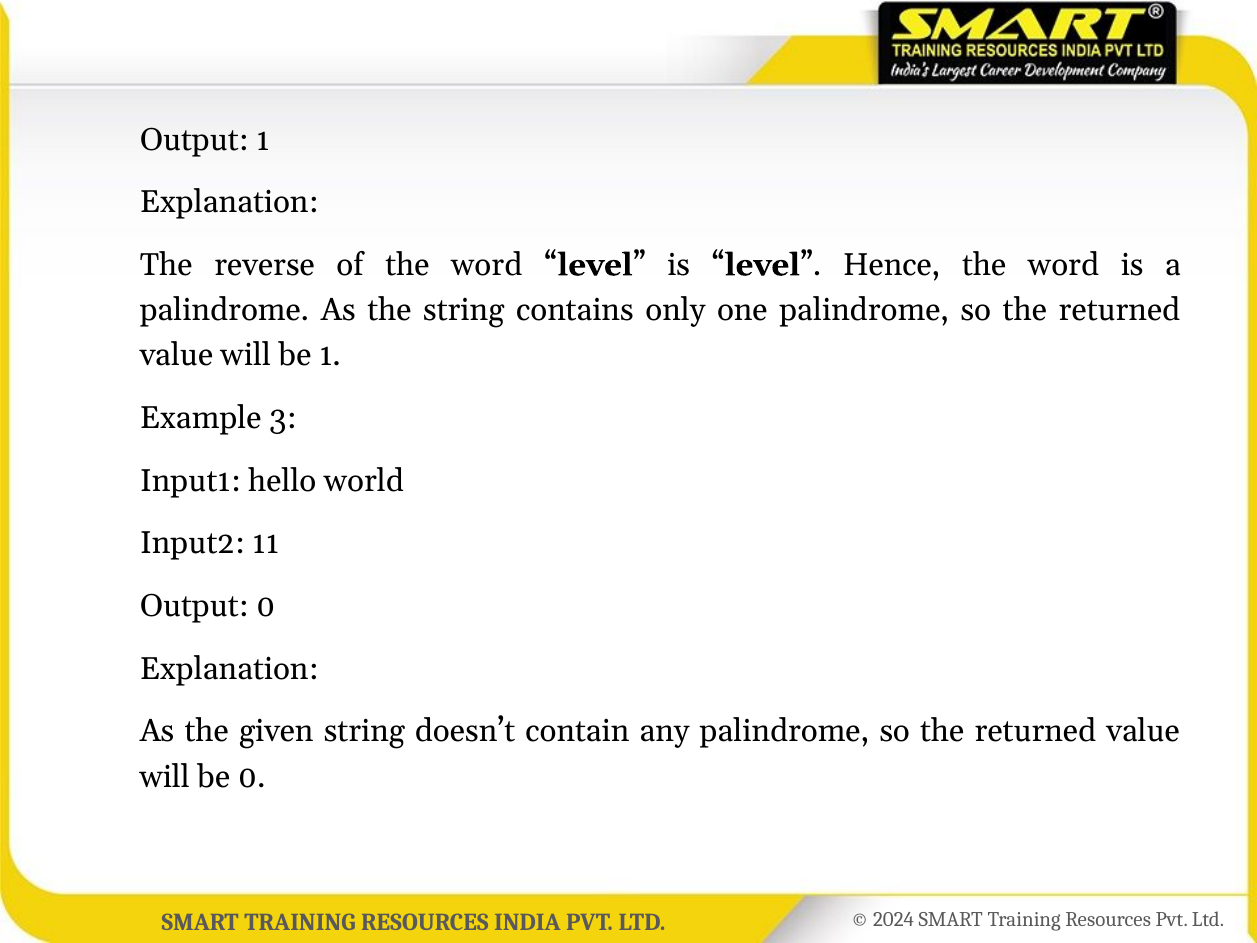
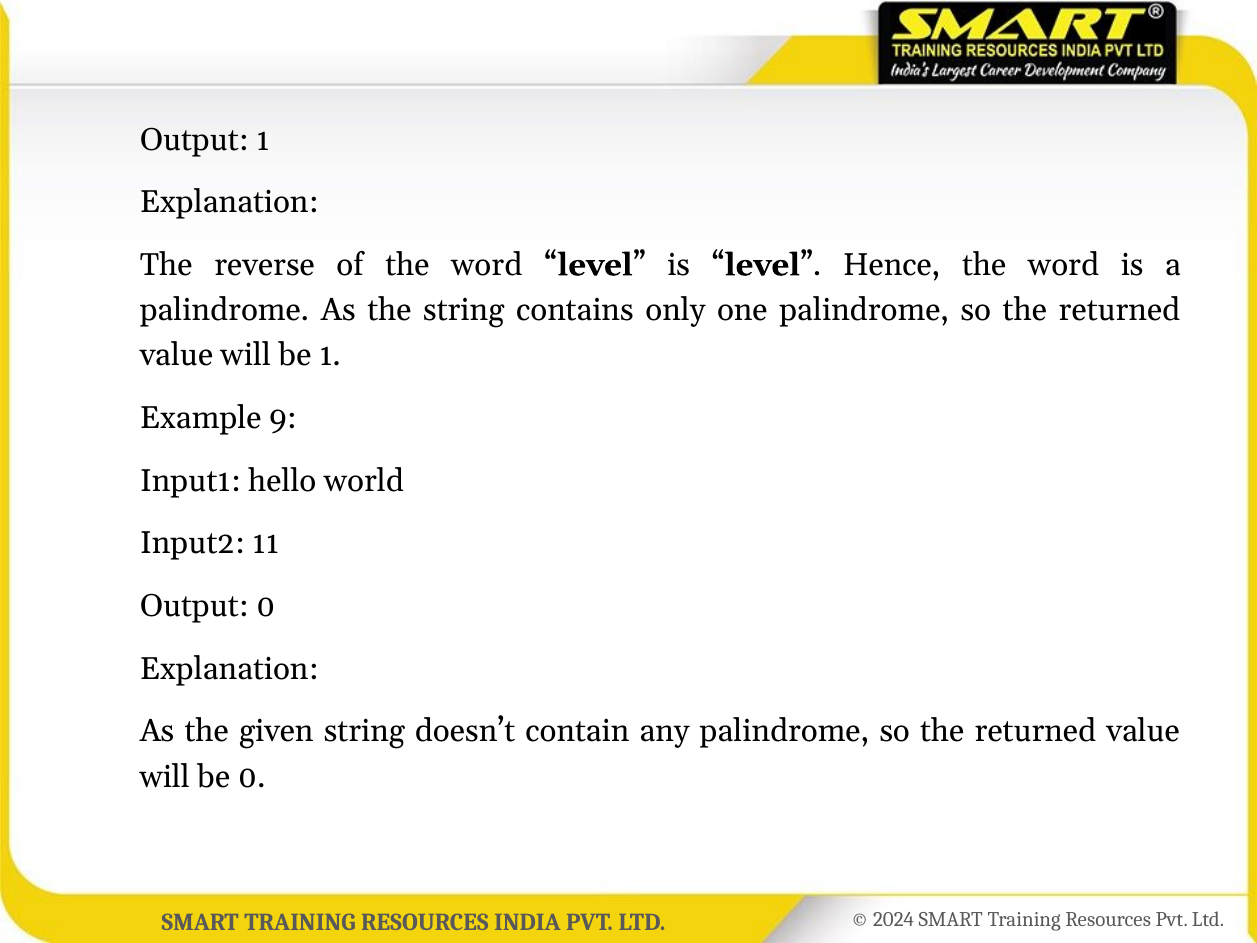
3: 3 -> 9 (283, 418)
